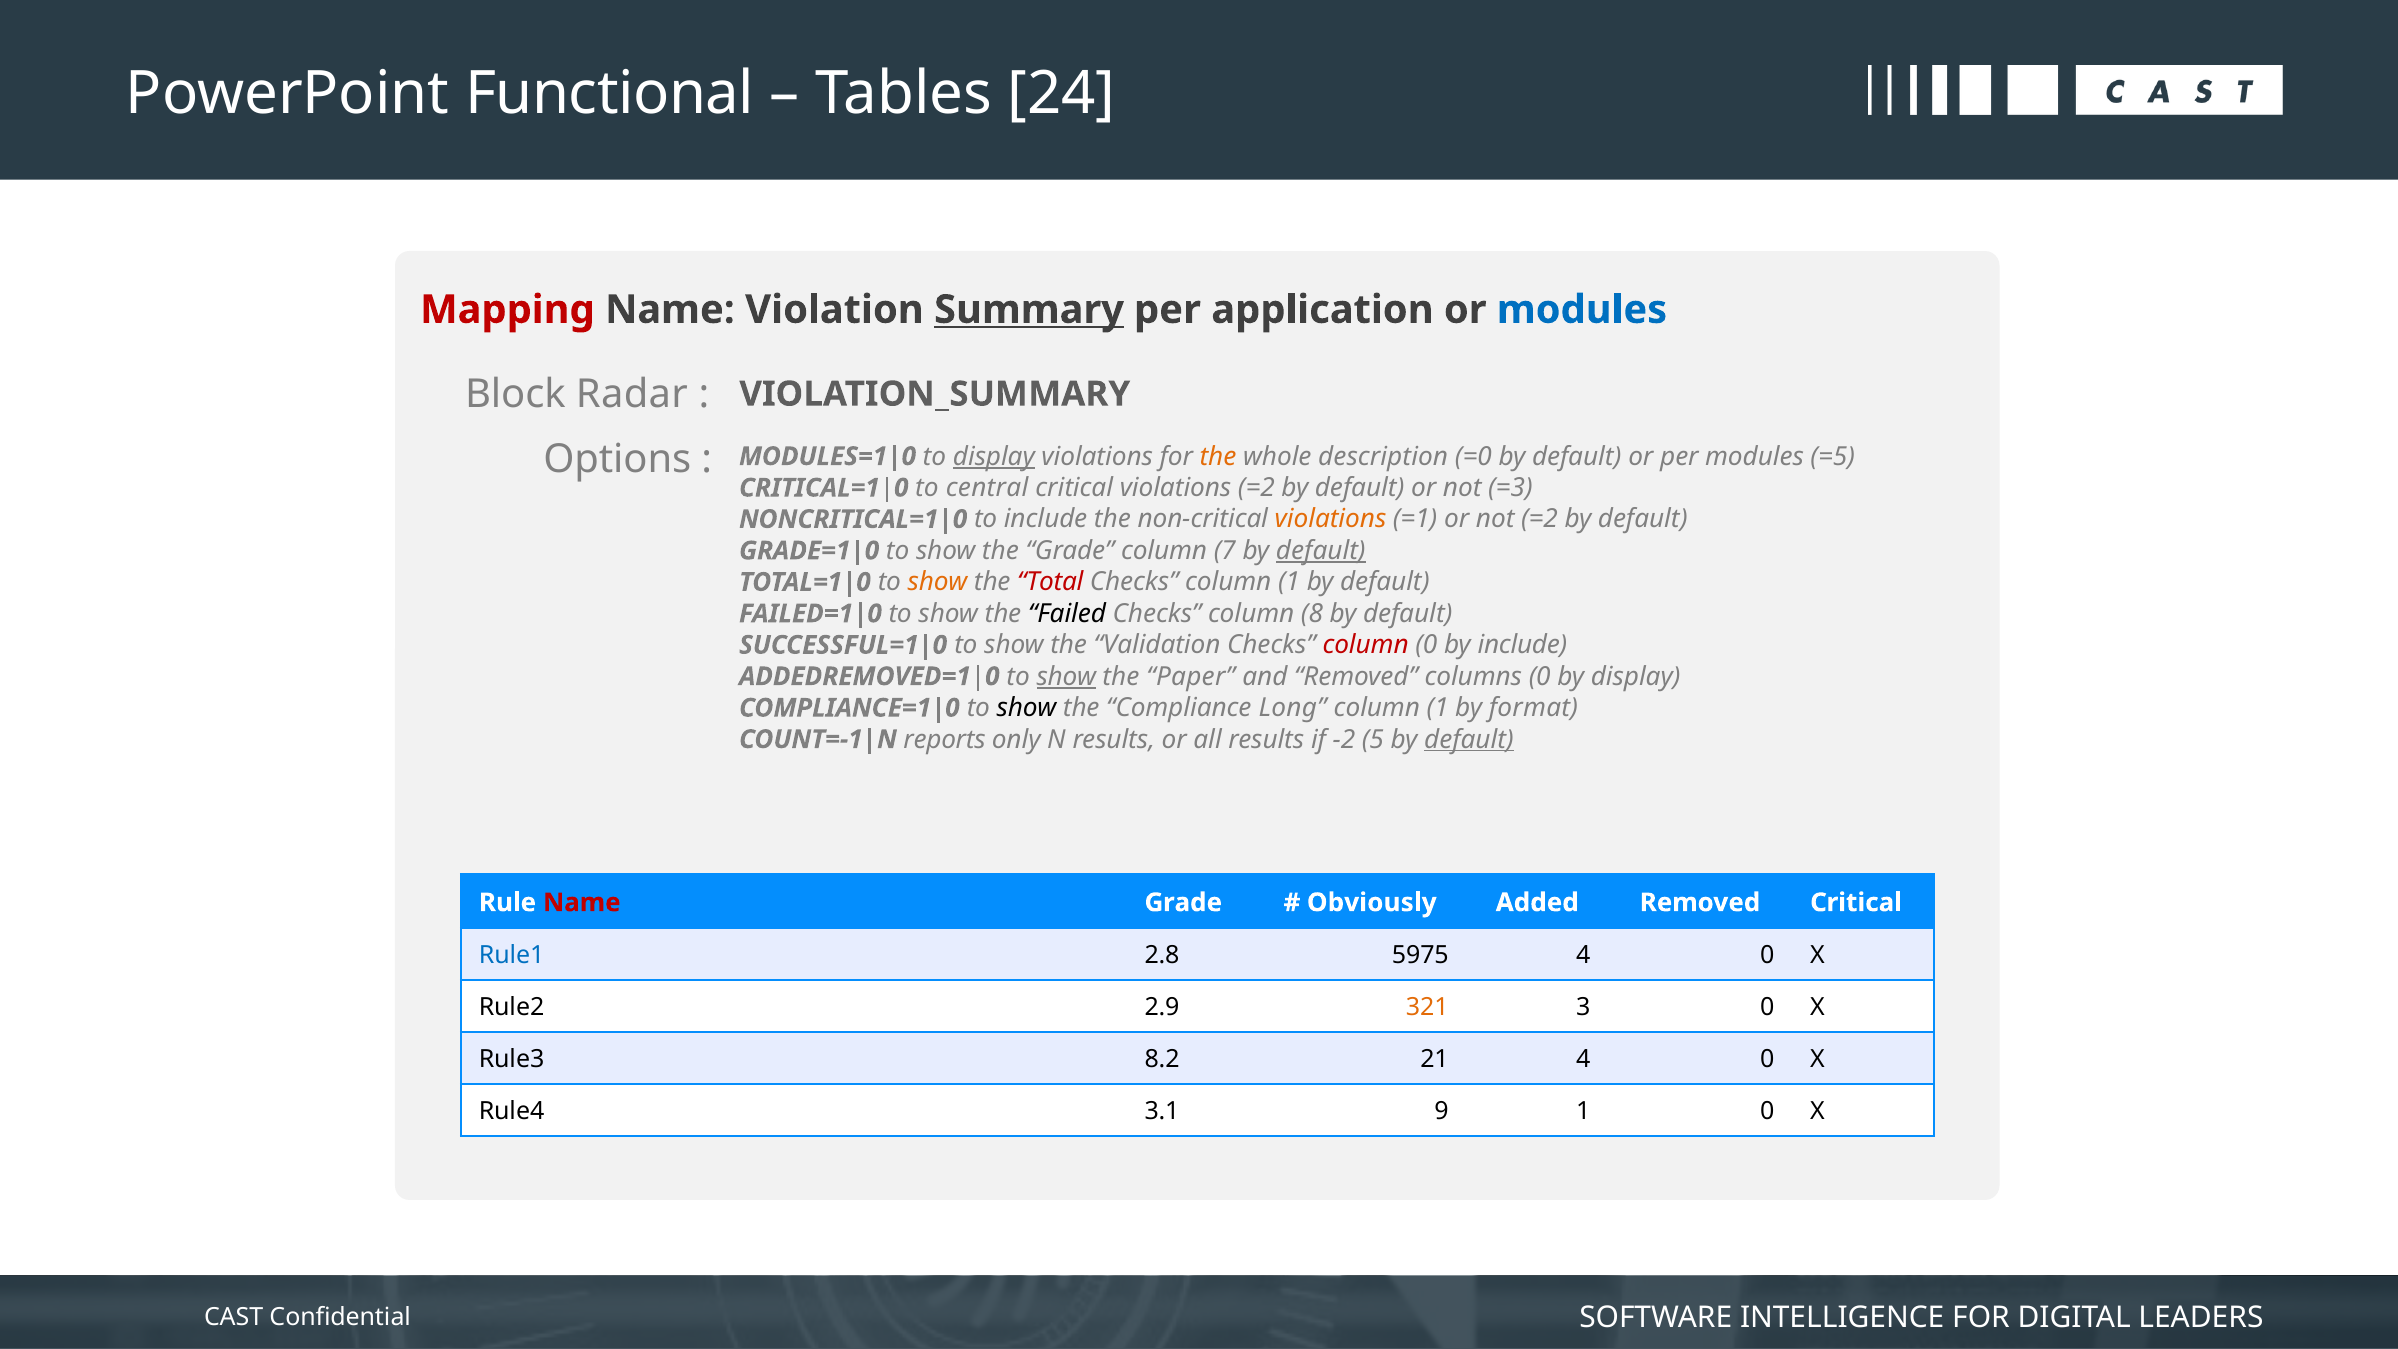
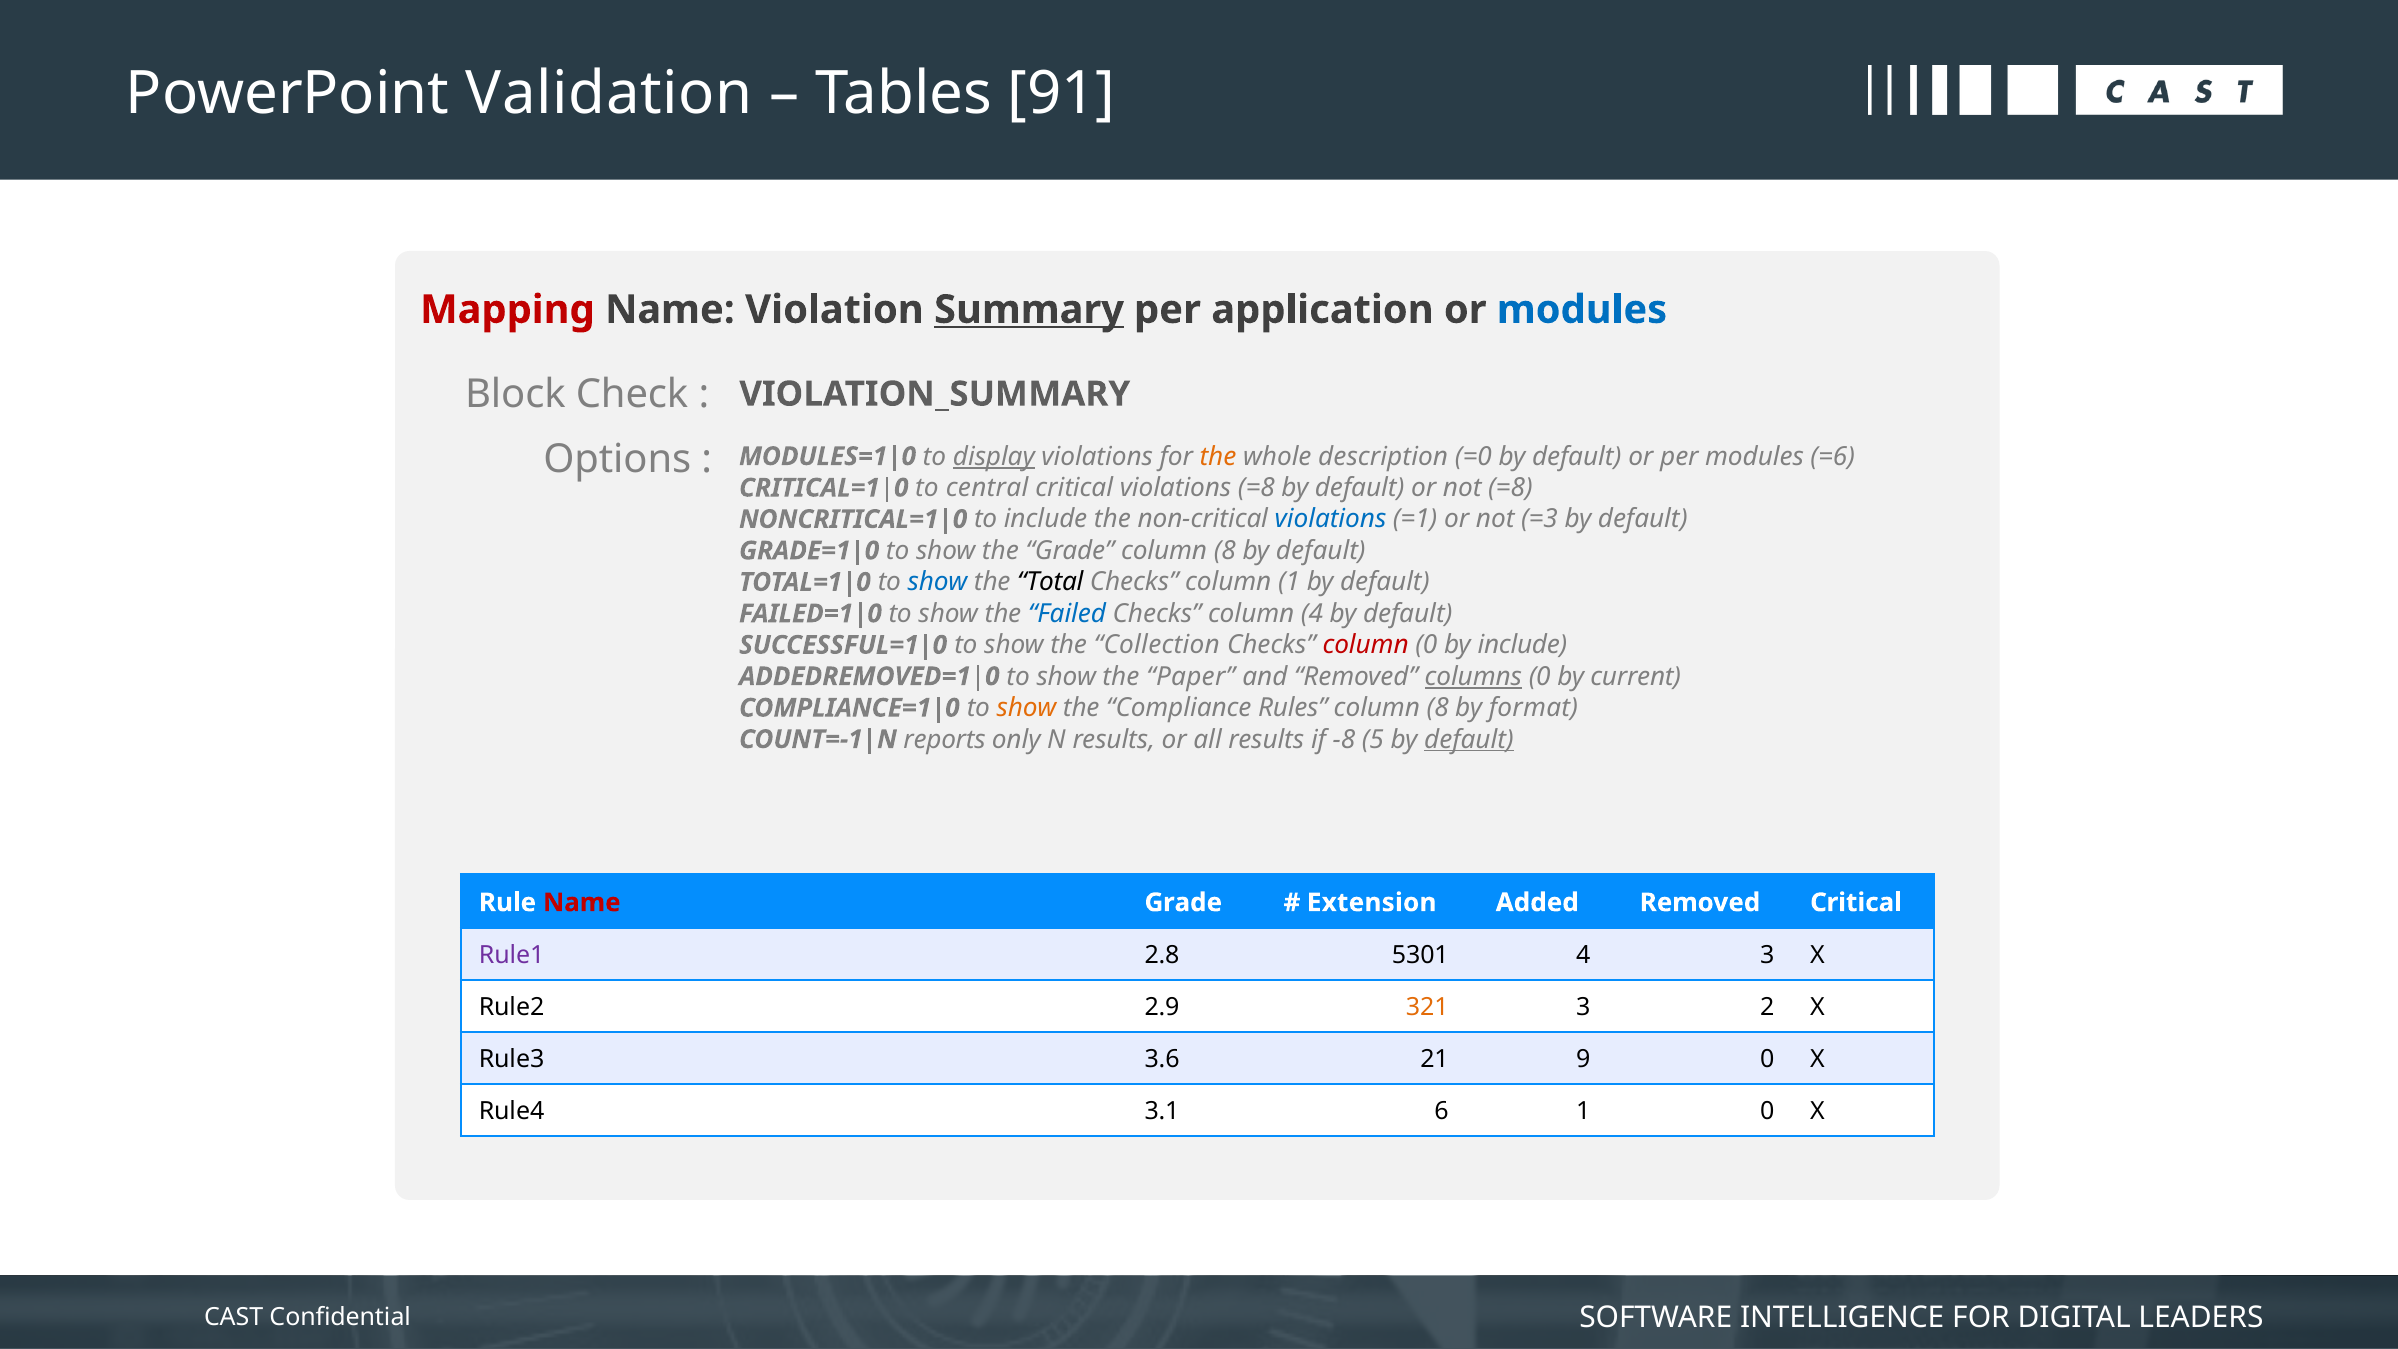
Functional: Functional -> Validation (609, 93)
24: 24 -> 91 (1062, 93)
Radar: Radar -> Check (632, 395)
=5: =5 -> =6 (1833, 456)
violations =2: =2 -> =8 (1256, 488)
not =3: =3 -> =8 (1510, 488)
violations colour: orange -> blue (1331, 519)
not =2: =2 -> =3 (1539, 519)
Grade column 7: 7 -> 8 (1225, 551)
default underline: present -> none (1321, 551)
show colour: orange -> blue (937, 582)
Total colour: red -> black (1050, 582)
Failed colour: black -> blue (1067, 614)
column 8: 8 -> 4 (1312, 614)
Validation: Validation -> Collection (1157, 645)
show underline: present -> none (1066, 676)
columns underline: none -> present (1473, 676)
by display: display -> current (1636, 676)
show colour: black -> orange (1026, 708)
Long: Long -> Rules (1293, 708)
1: 1 -> 8 (1438, 708)
-2: -2 -> -8 (1344, 739)
Obviously: Obviously -> Extension (1372, 902)
Rule1 colour: blue -> purple (512, 955)
5975: 5975 -> 5301 (1420, 955)
0: 0 -> 3 (1767, 955)
3 0: 0 -> 2 (1767, 1007)
8.2: 8.2 -> 3.6 (1162, 1059)
21 4: 4 -> 9 (1583, 1059)
9: 9 -> 6 (1442, 1111)
